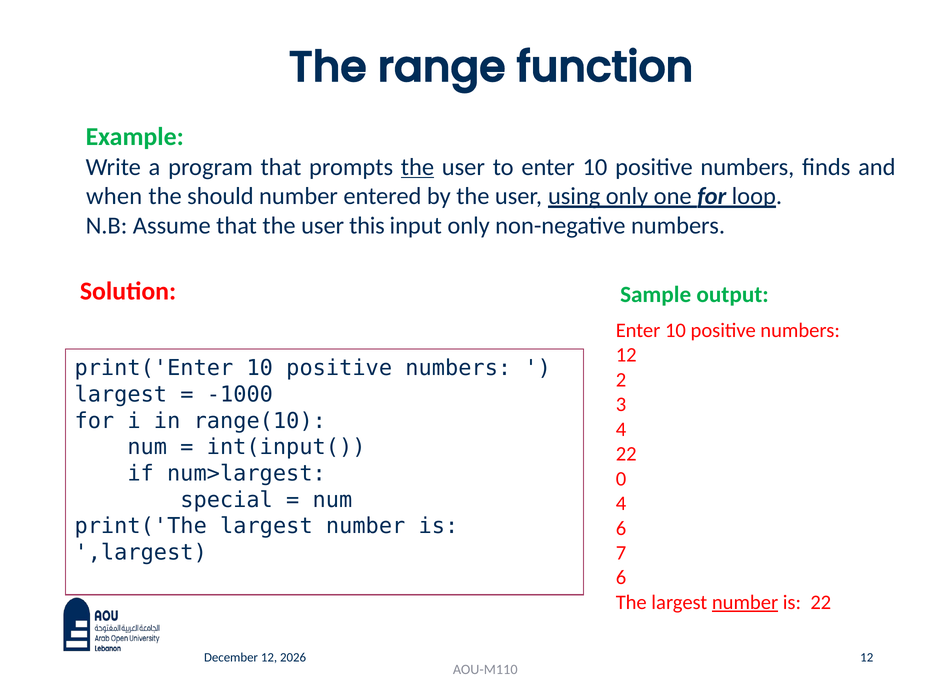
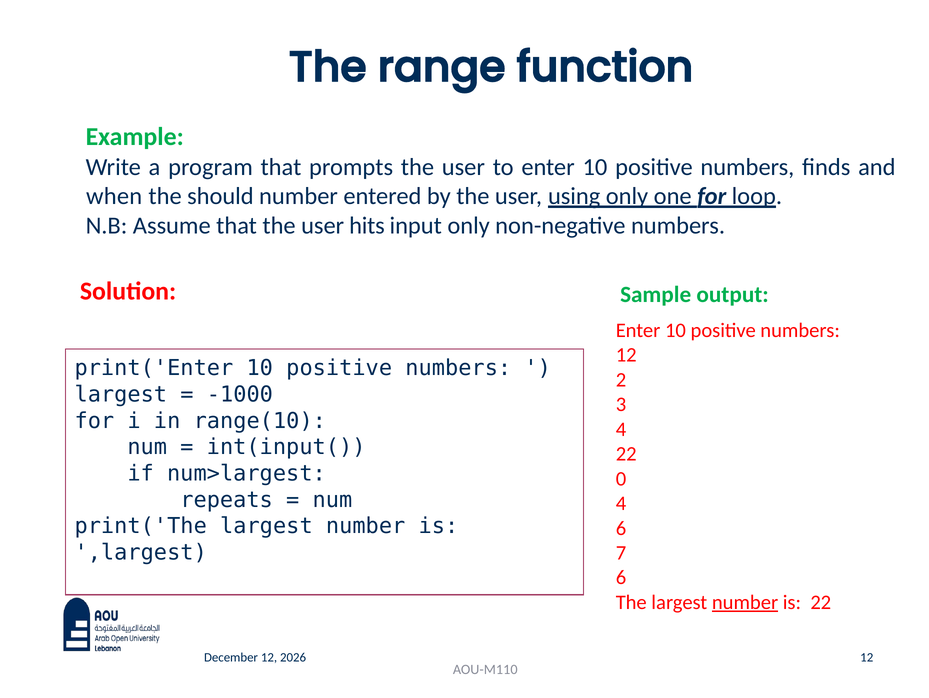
the underline: present -> none (417, 167)
this: this -> hits (367, 226)
special: special -> repeats (227, 500)
